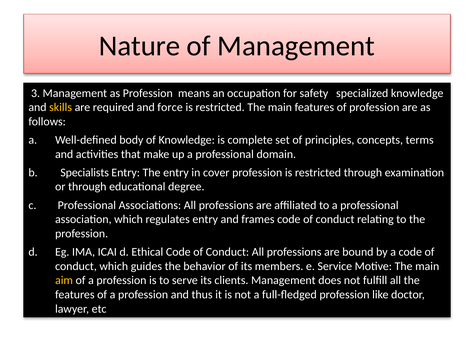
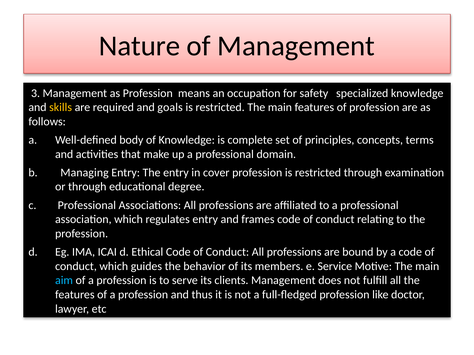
force: force -> goals (170, 107)
Specialists: Specialists -> Managing (85, 173)
aim colour: yellow -> light blue (64, 281)
